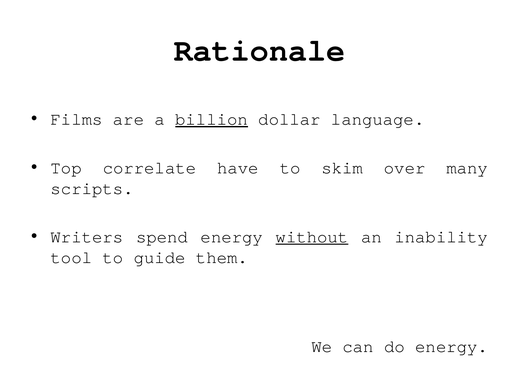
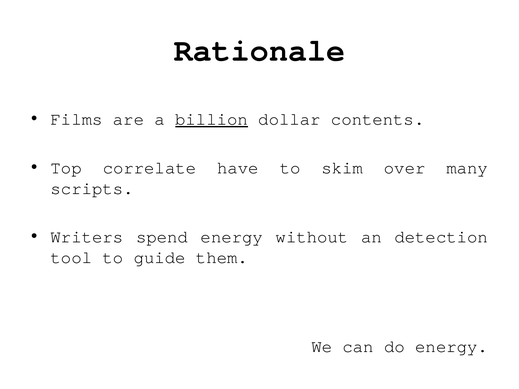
language: language -> contents (378, 119)
without underline: present -> none (312, 237)
inability: inability -> detection (441, 237)
